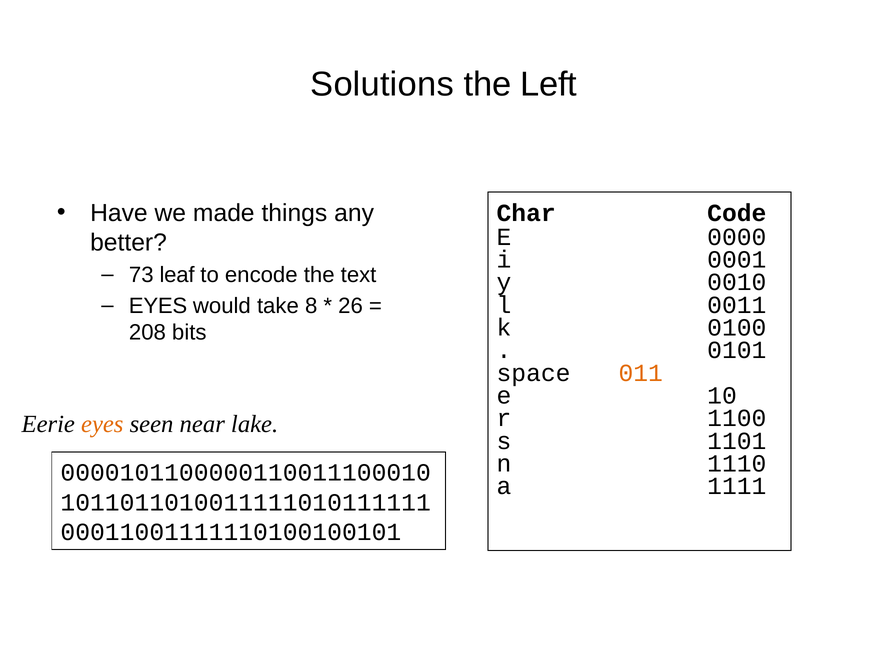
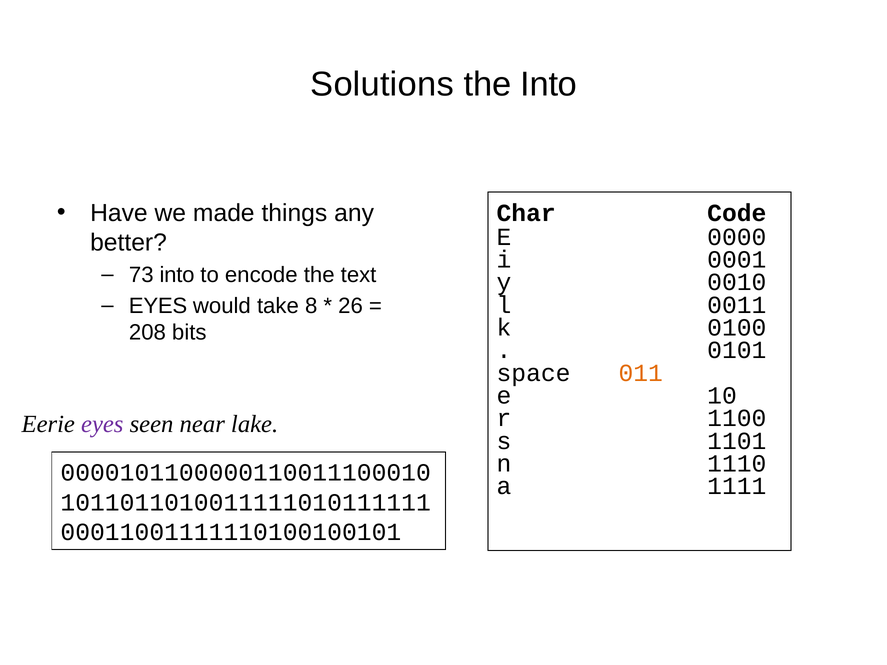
the Left: Left -> Into (549, 84)
73 leaf: leaf -> into (177, 275)
eyes colour: orange -> purple (102, 424)
